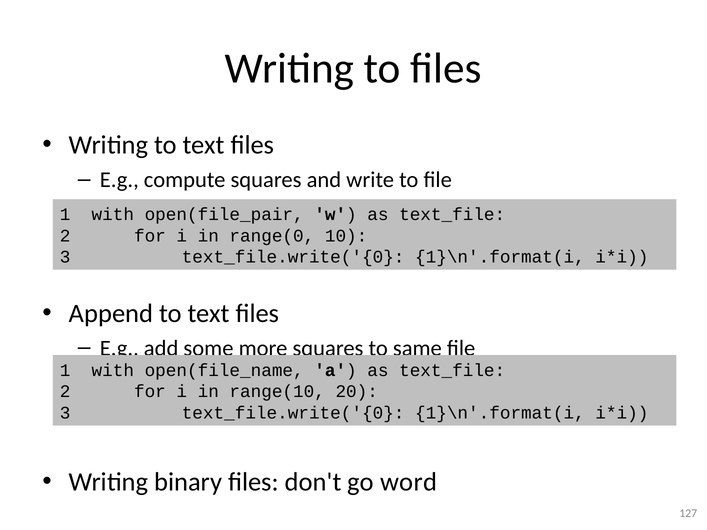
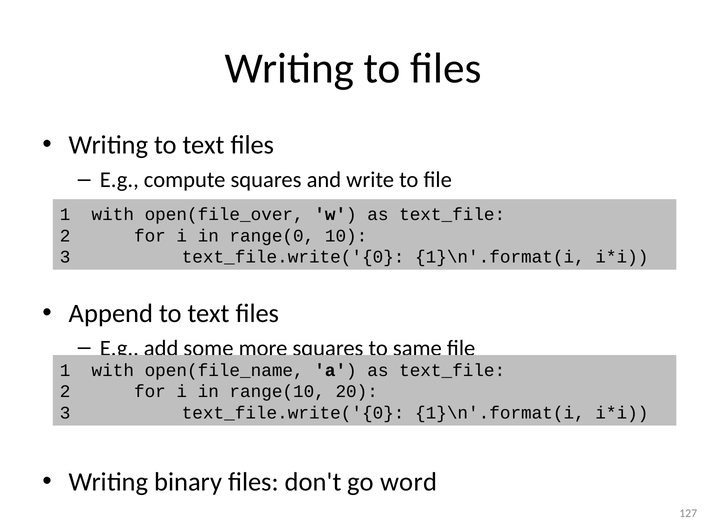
open(file_pair: open(file_pair -> open(file_over (224, 215)
